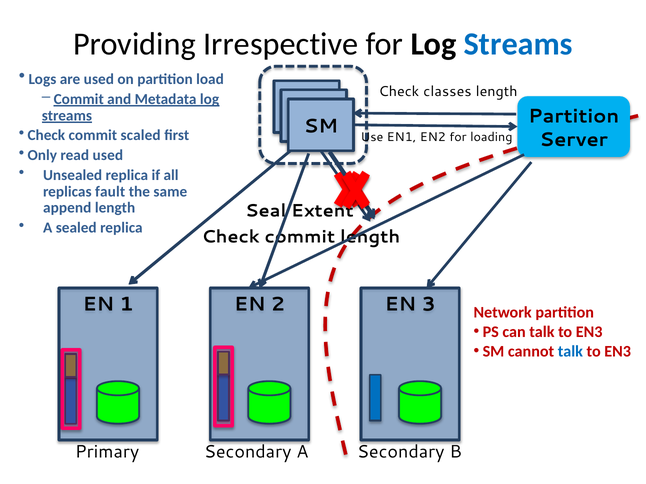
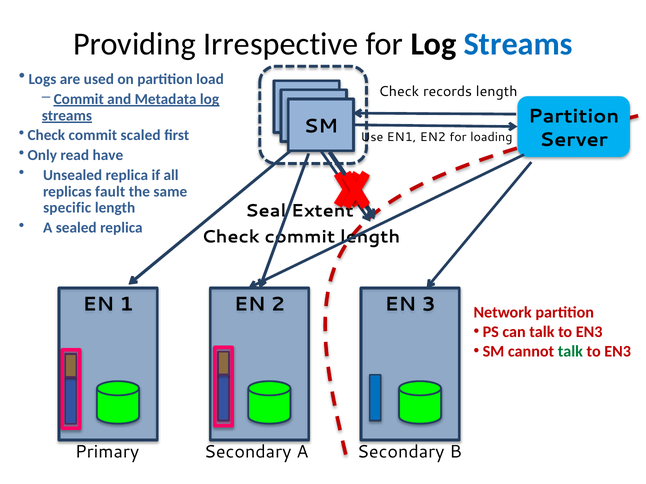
classes: classes -> records (448, 91)
read used: used -> have (108, 155)
append: append -> specific (67, 208)
talk colour: blue -> green (570, 352)
